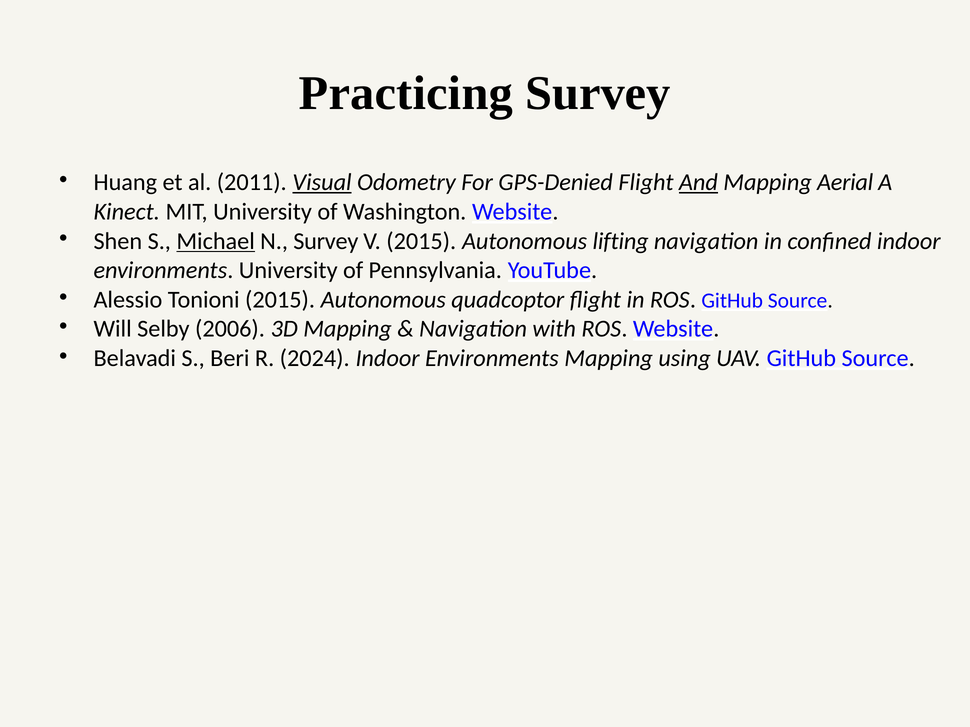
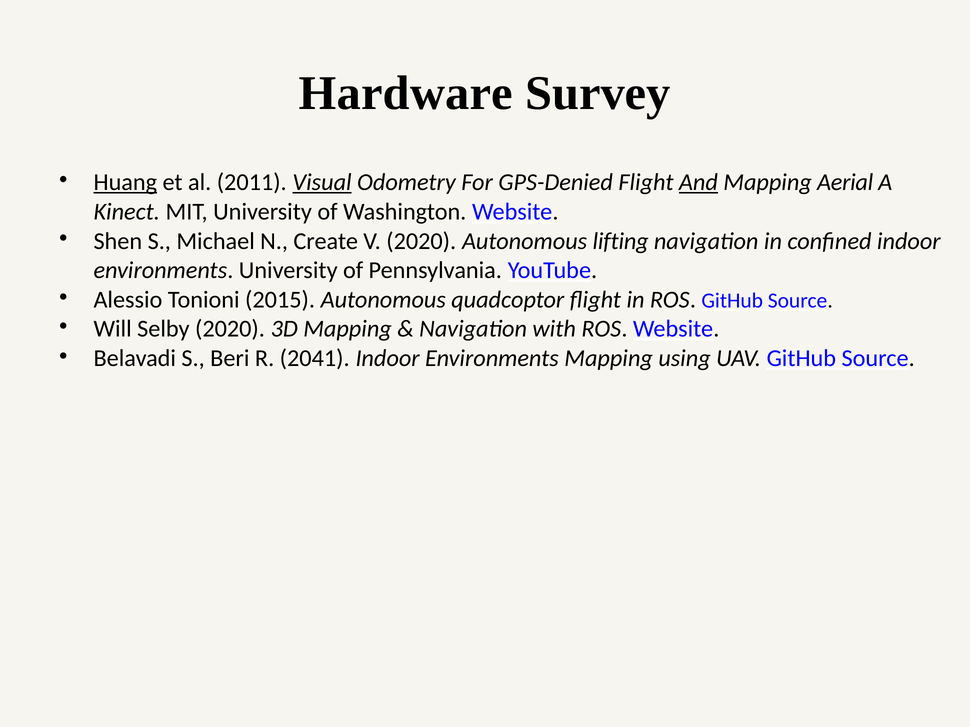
Practicing: Practicing -> Hardware (406, 93)
Huang underline: none -> present (125, 183)
Michael underline: present -> none (216, 241)
N Survey: Survey -> Create (326, 241)
V 2015: 2015 -> 2020 (421, 241)
Selby 2006: 2006 -> 2020 (230, 329)
2024: 2024 -> 2041 (315, 359)
